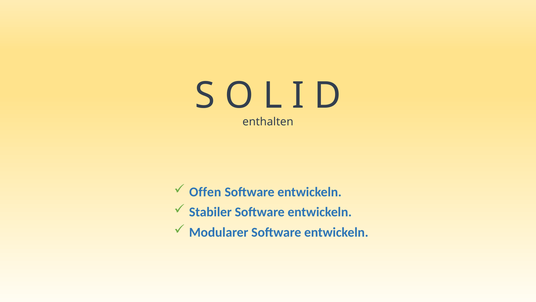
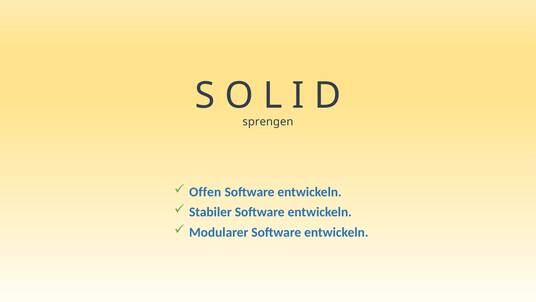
enthalten: enthalten -> sprengen (268, 122)
